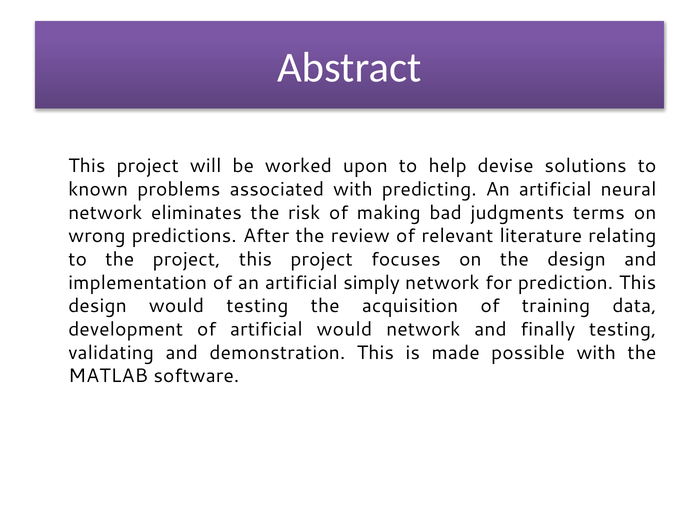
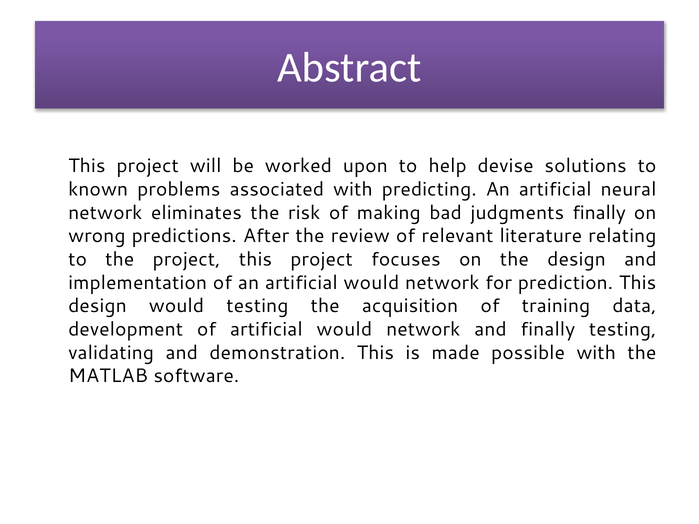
judgments terms: terms -> finally (599, 213)
an artificial simply: simply -> would (371, 283)
